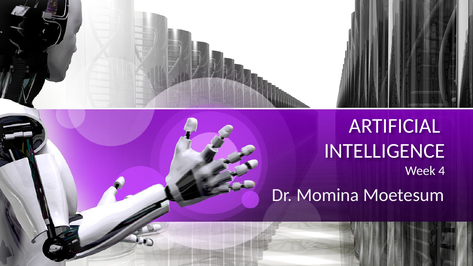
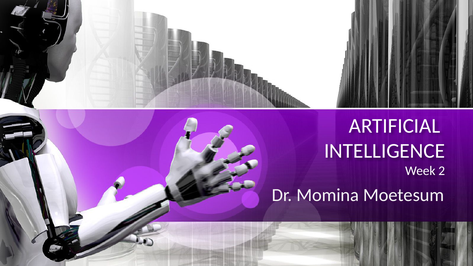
4: 4 -> 2 (442, 171)
